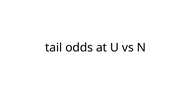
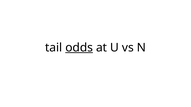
odds underline: none -> present (79, 48)
